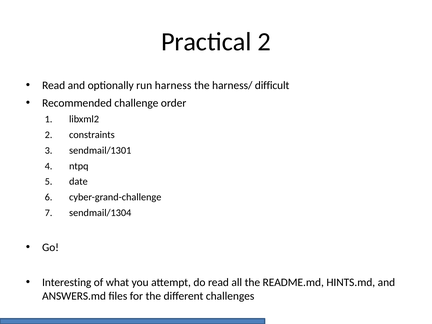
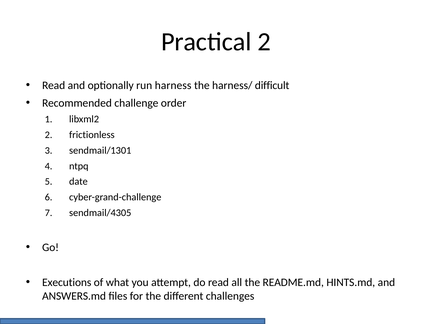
constraints: constraints -> frictionless (92, 135)
sendmail/1304: sendmail/1304 -> sendmail/4305 (100, 213)
Interesting: Interesting -> Executions (67, 282)
